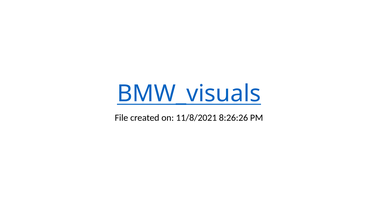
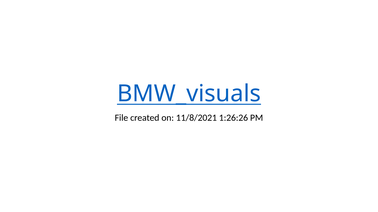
8:26:26: 8:26:26 -> 1:26:26 (233, 118)
